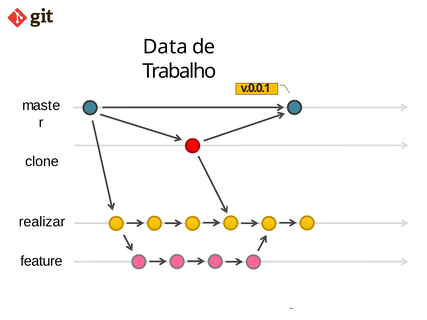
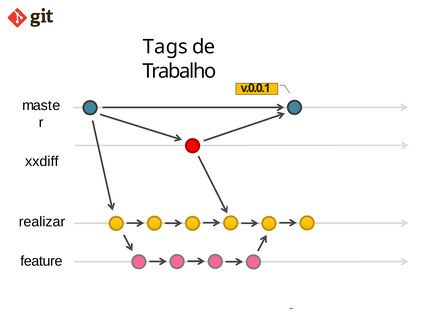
Data: Data -> Tags (165, 47)
clone: clone -> xxdiff (42, 162)
